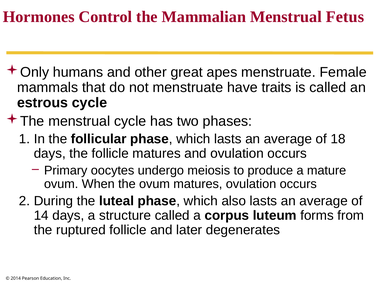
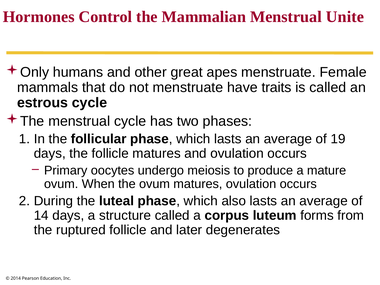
Fetus: Fetus -> Unite (345, 17)
18: 18 -> 19 (338, 139)
